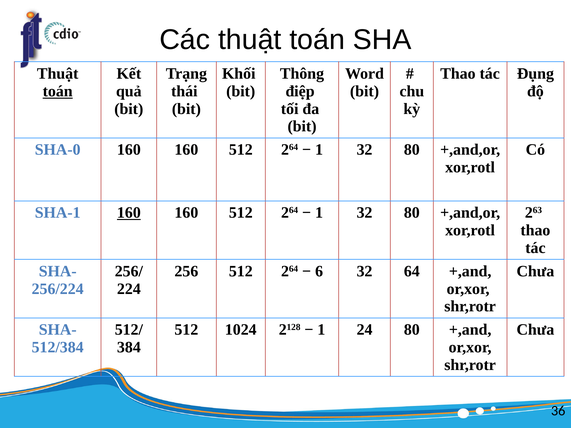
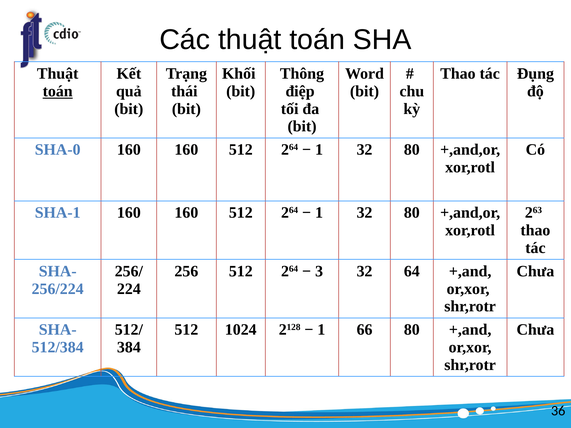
160 underline: present -> none (129, 213)
6: 6 -> 3 (319, 271)
24: 24 -> 66 (365, 330)
